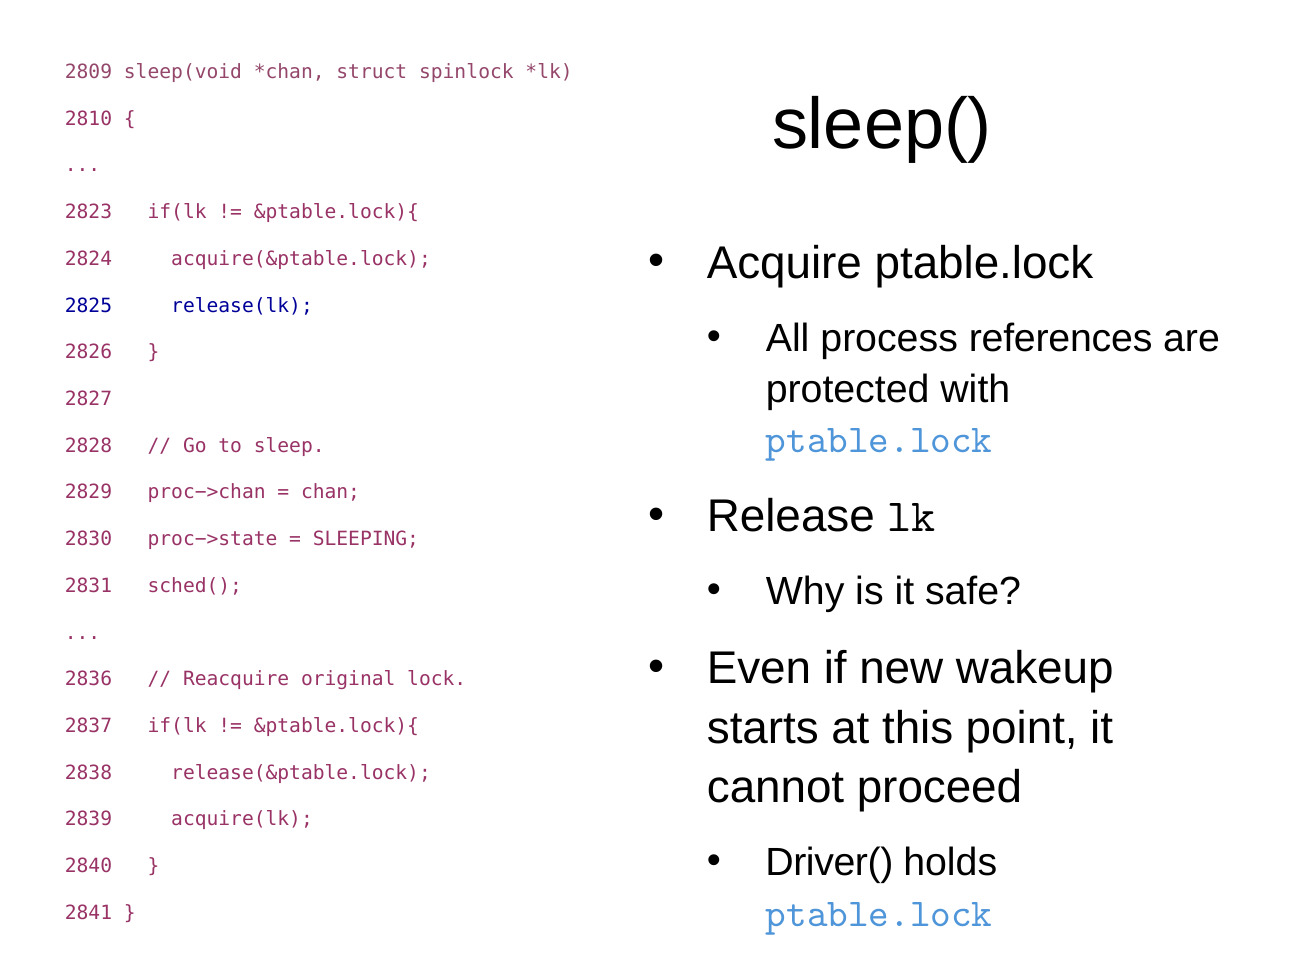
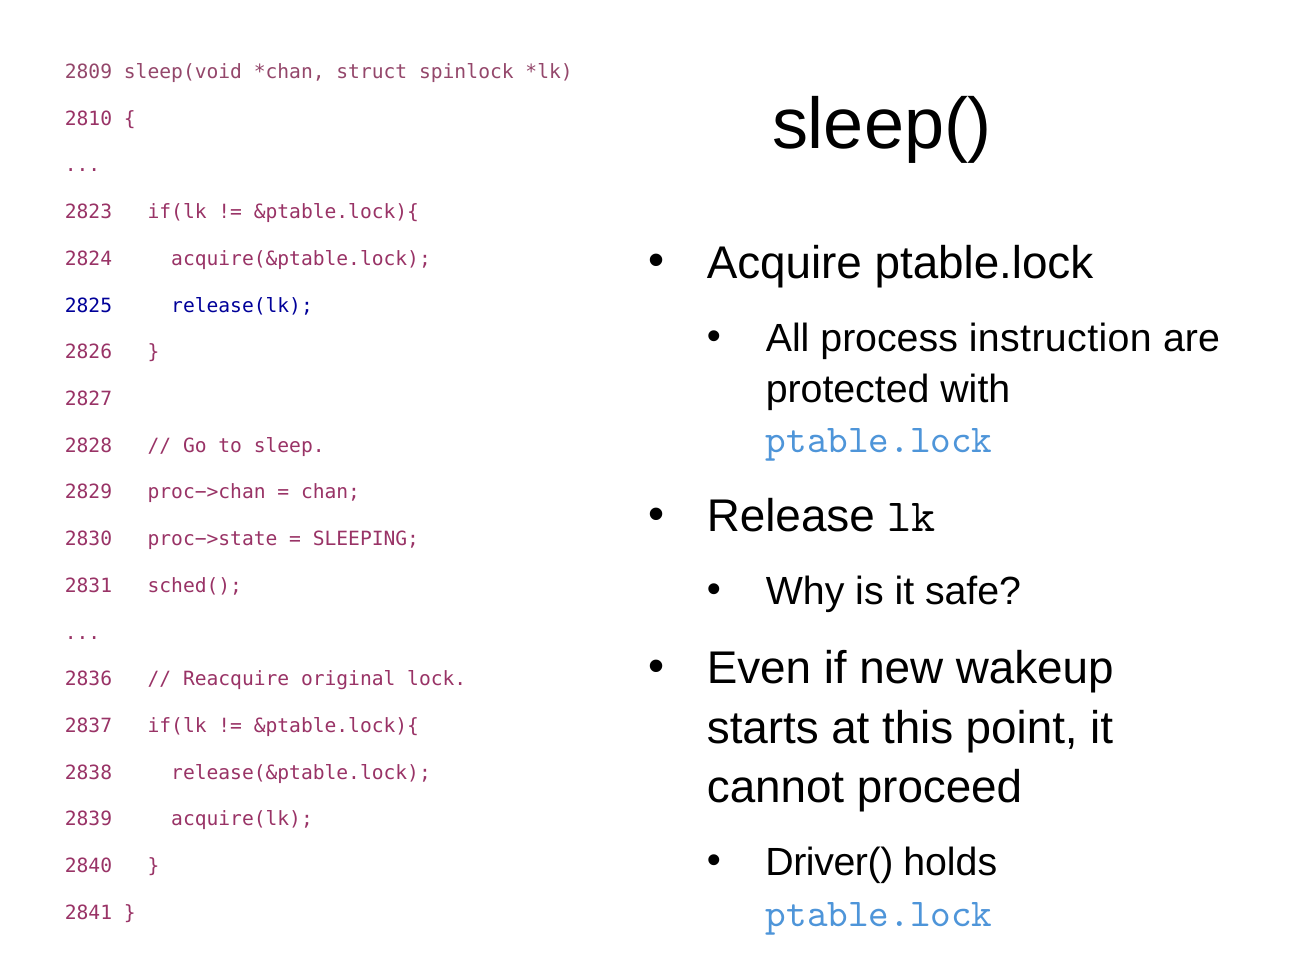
references: references -> instruction (1060, 338)
